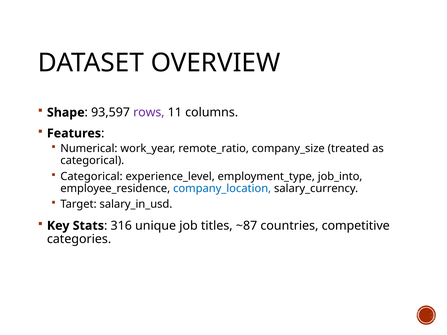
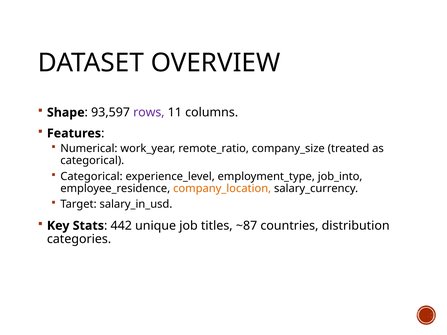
company_location colour: blue -> orange (222, 189)
316: 316 -> 442 (121, 226)
competitive: competitive -> distribution (356, 226)
